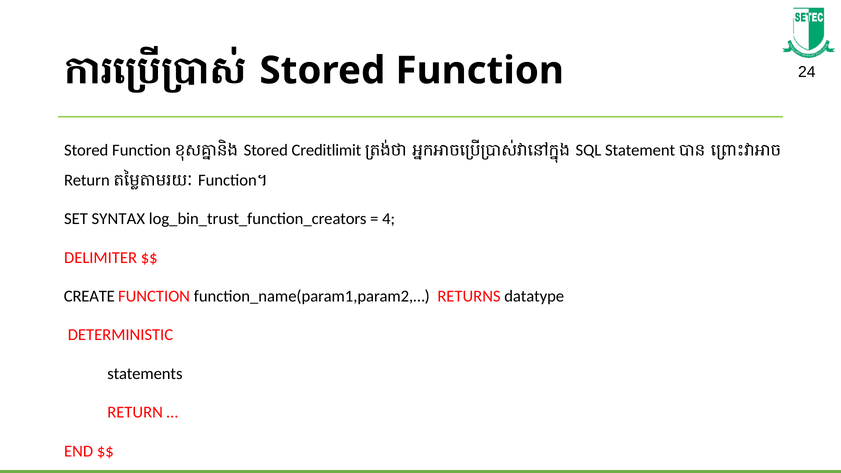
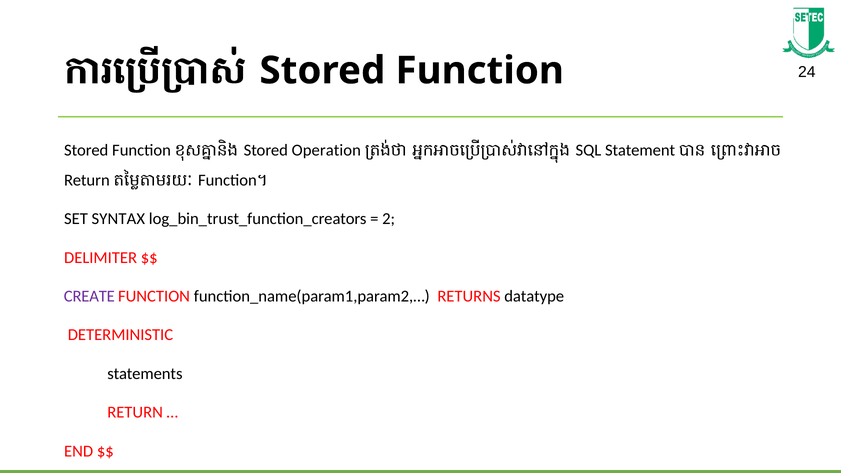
Creditlimit: Creditlimit -> Operation (326, 150)
4: 4 -> 2 (389, 219)
CREATE colour: black -> purple (89, 296)
